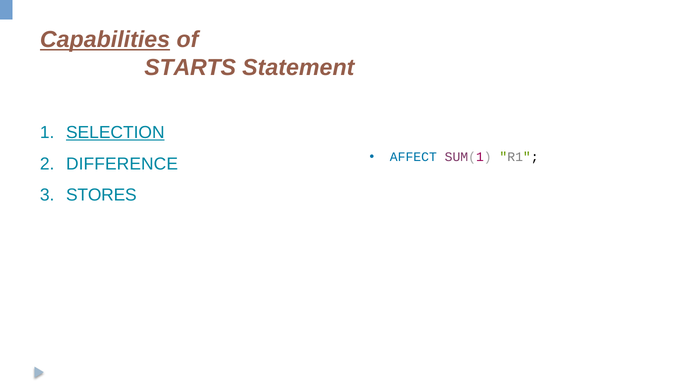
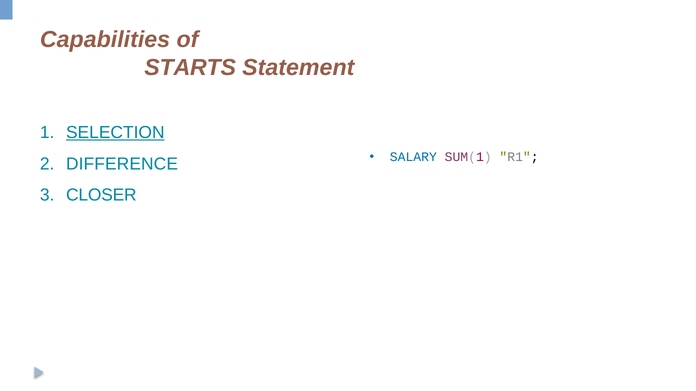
Capabilities underline: present -> none (105, 40)
AFFECT: AFFECT -> SALARY (413, 157)
STORES: STORES -> CLOSER (101, 195)
